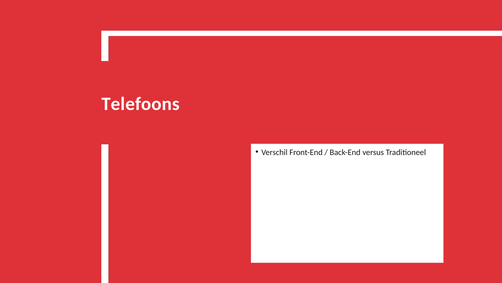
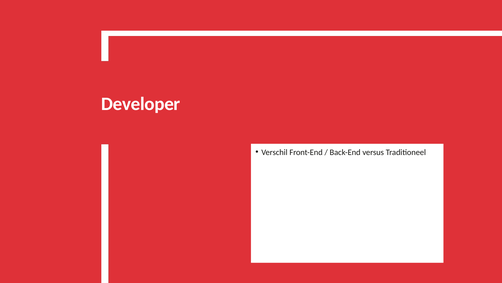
Telefoons: Telefoons -> Developer (141, 104)
